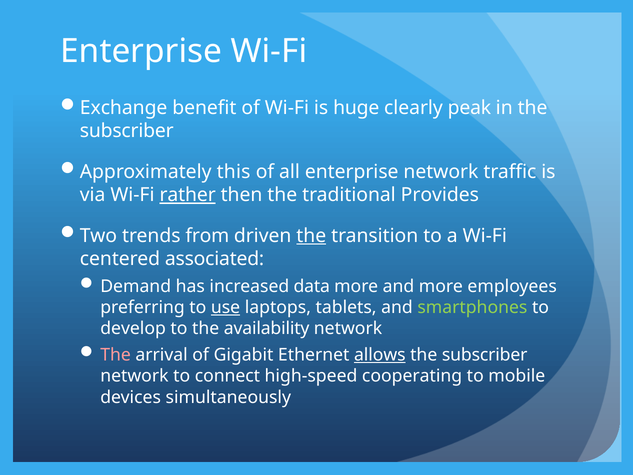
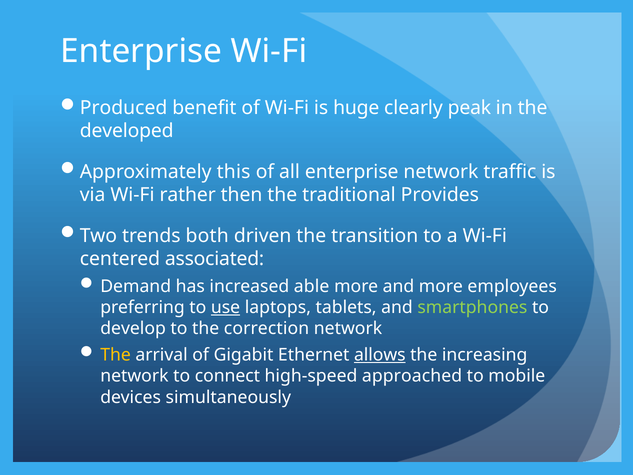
Exchange: Exchange -> Produced (124, 108)
subscriber: subscriber -> developed (127, 131)
rather underline: present -> none (188, 195)
from: from -> both (207, 236)
the underline: present -> none (311, 236)
data: data -> able (312, 286)
availability: availability -> correction (267, 328)
The colour: pink -> yellow (116, 355)
subscriber: subscriber -> increasing (485, 355)
cooperating: cooperating -> approached (412, 376)
